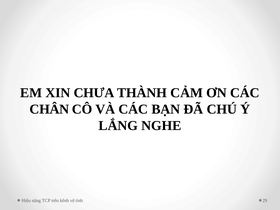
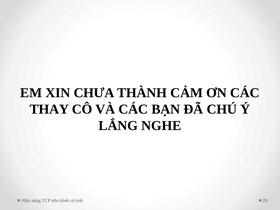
CHÂN: CHÂN -> THAY (49, 109)
